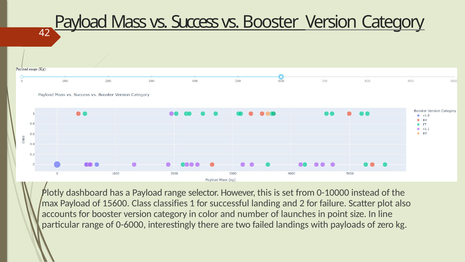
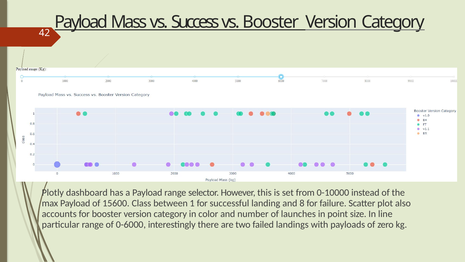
classifies: classifies -> between (171, 203)
2: 2 -> 8 (302, 203)
